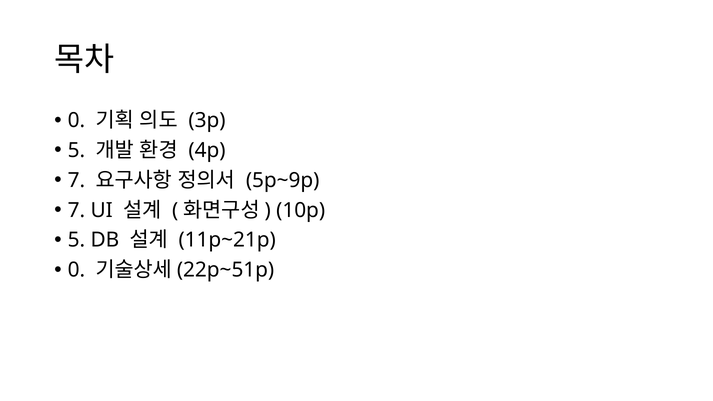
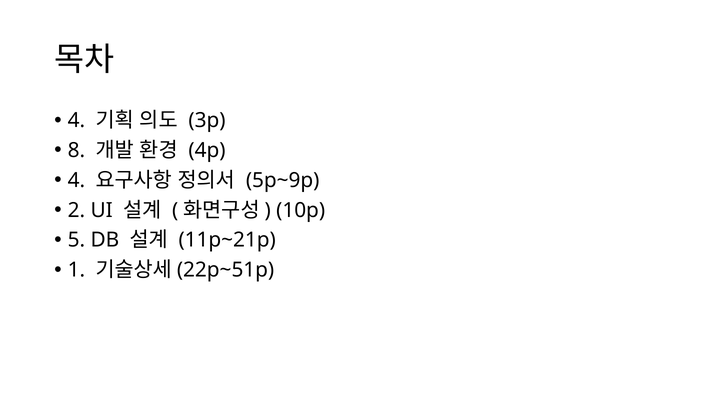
0: 0 -> 4 (76, 121)
5: 5 -> 8 (76, 150)
7: 7 -> 4 (76, 180)
7: 7 -> 2 (76, 210)
0: 0 -> 1 (76, 270)
